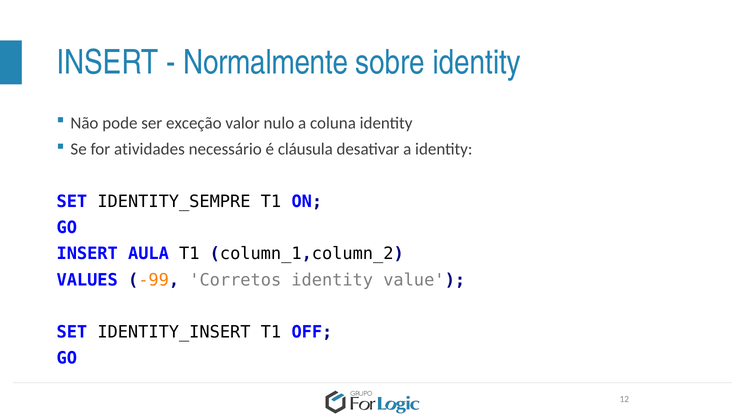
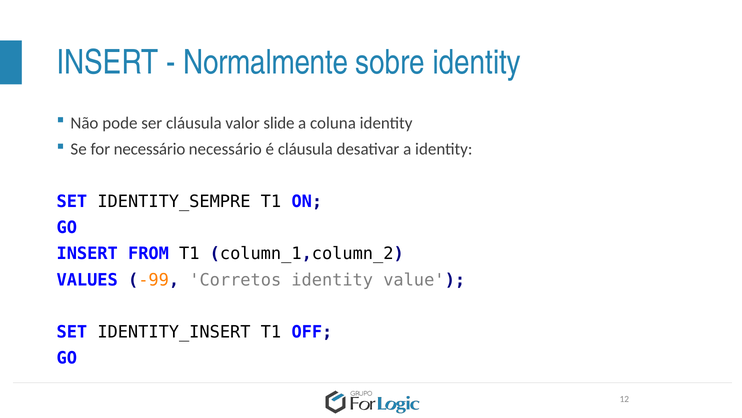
ser exceção: exceção -> cláusula (194, 123)
nulo: nulo -> slide (279, 123)
for atividades: atividades -> necessário (150, 149)
AULA: AULA -> FROM (149, 253)
